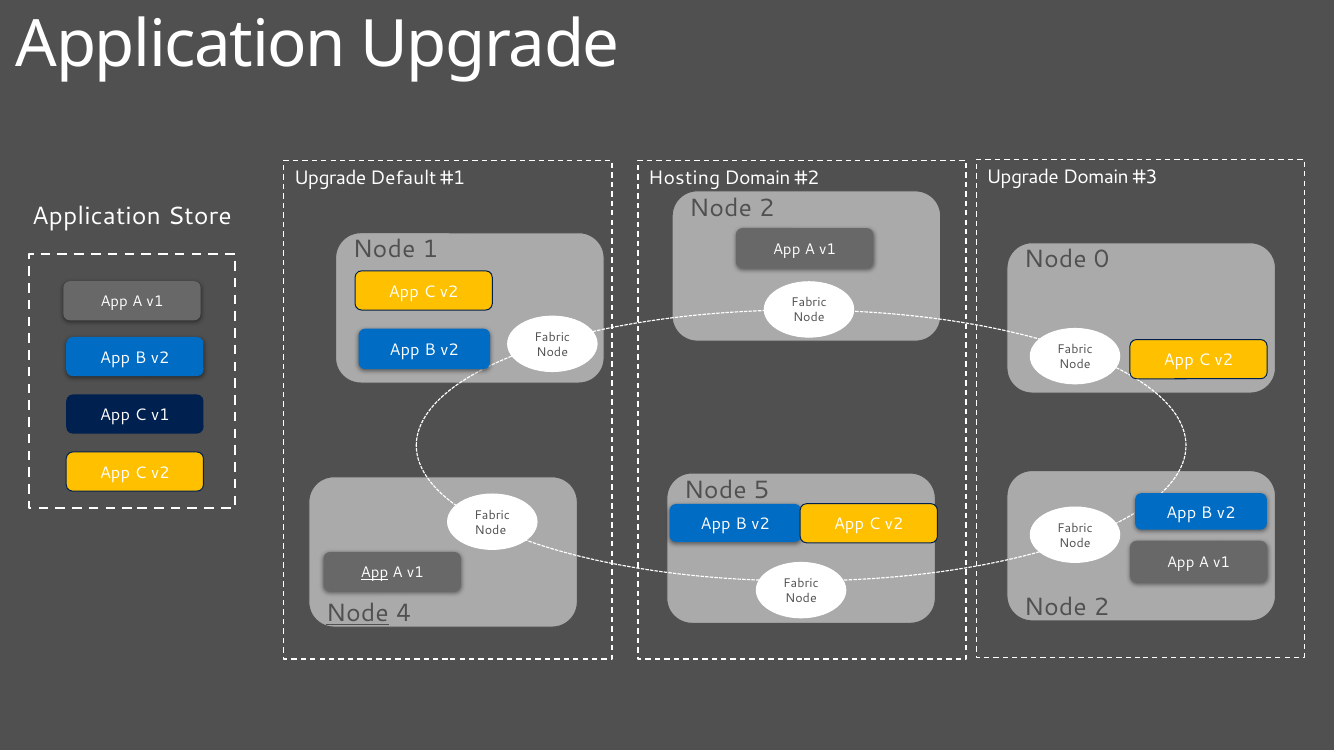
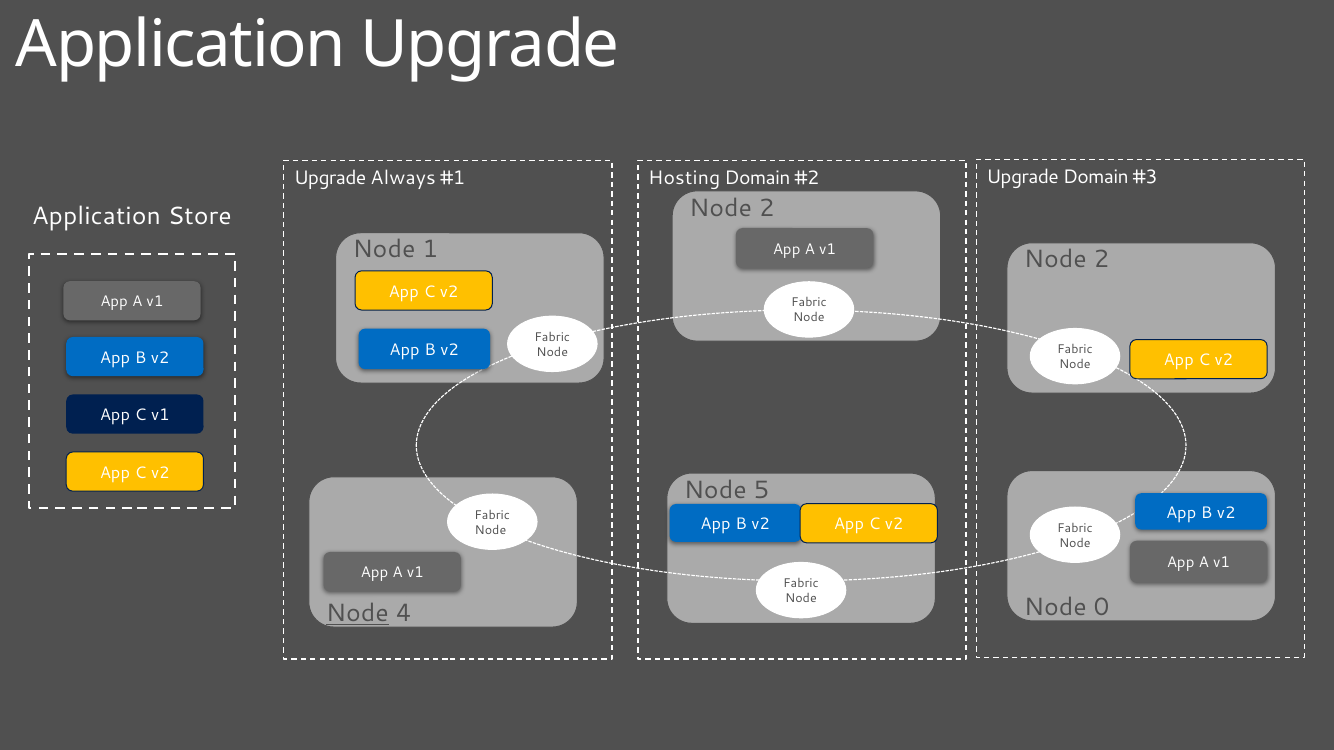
Default: Default -> Always (403, 178)
0: 0 -> 2 (1102, 260)
App underline: present -> none (374, 573)
4 Node 2: 2 -> 0 (1102, 608)
